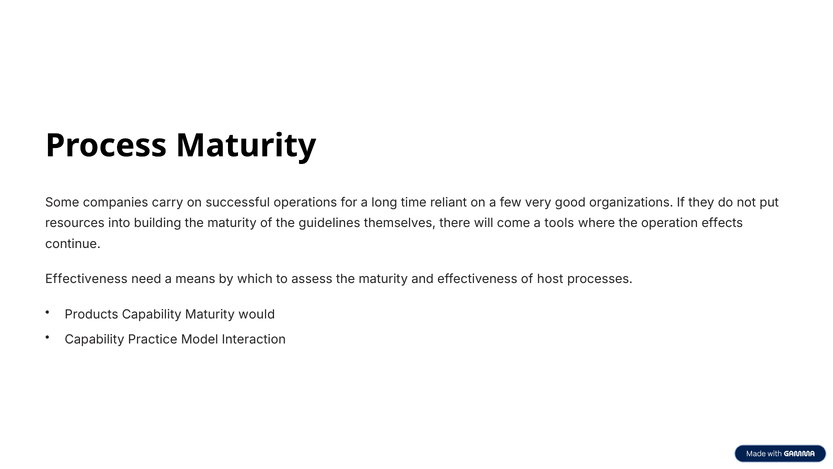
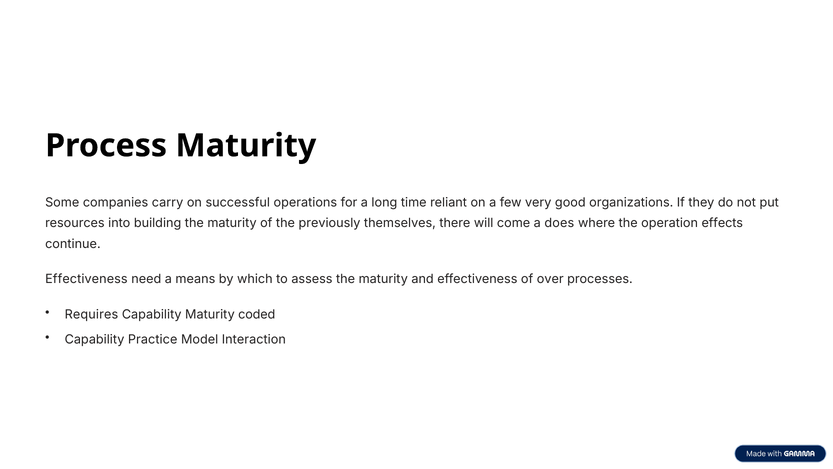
guidelines: guidelines -> previously (330, 223)
tools: tools -> does (559, 223)
host: host -> over (550, 279)
Products: Products -> Requires (91, 314)
would: would -> coded (257, 314)
